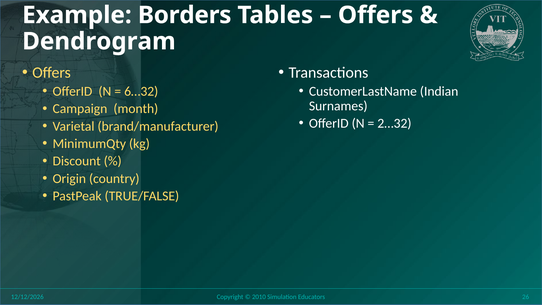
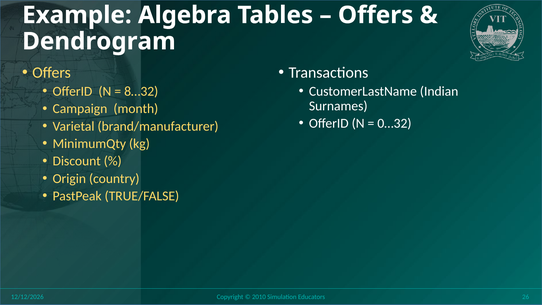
Borders: Borders -> Algebra (185, 15)
6…32: 6…32 -> 8…32 (141, 91)
2…32: 2…32 -> 0…32 (394, 123)
